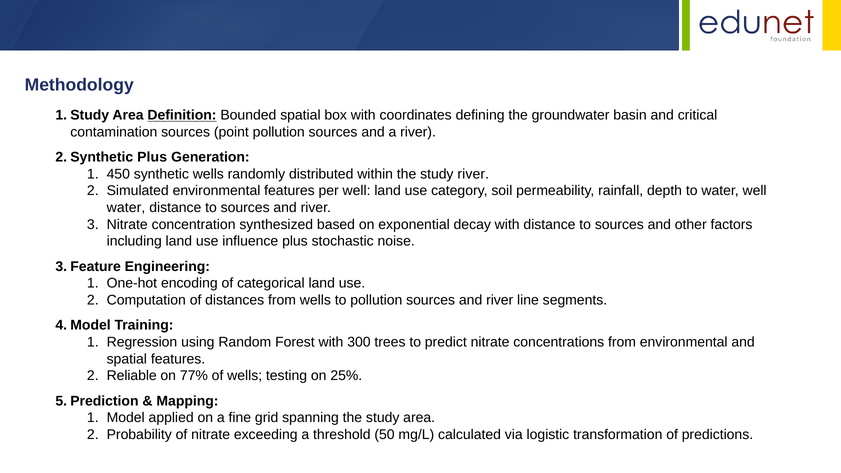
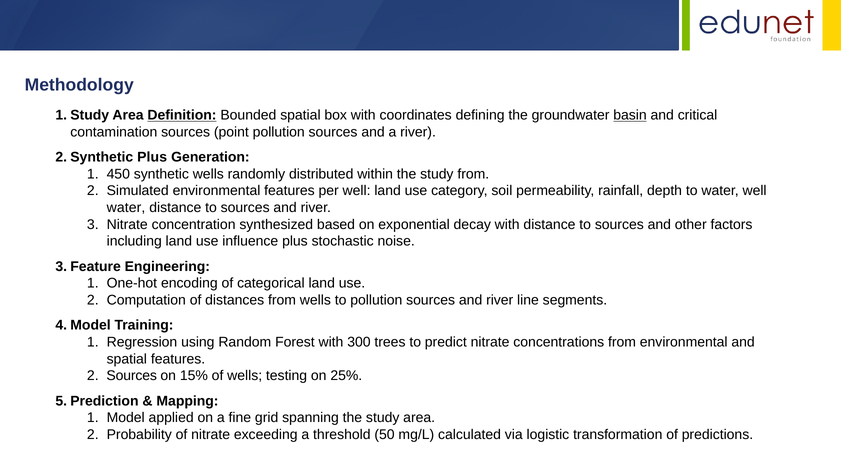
basin underline: none -> present (630, 115)
study river: river -> from (473, 174)
Reliable: Reliable -> Sources (132, 376)
77%: 77% -> 15% (194, 376)
